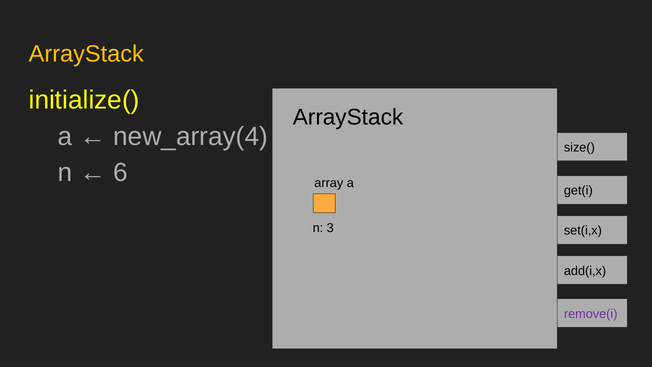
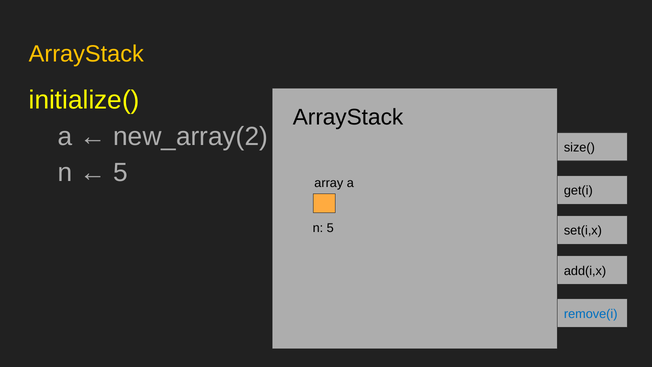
new_array(4: new_array(4 -> new_array(2 (191, 136)
6: 6 -> 5 (121, 172)
n 3: 3 -> 5 (330, 228)
remove(i colour: purple -> blue (591, 314)
